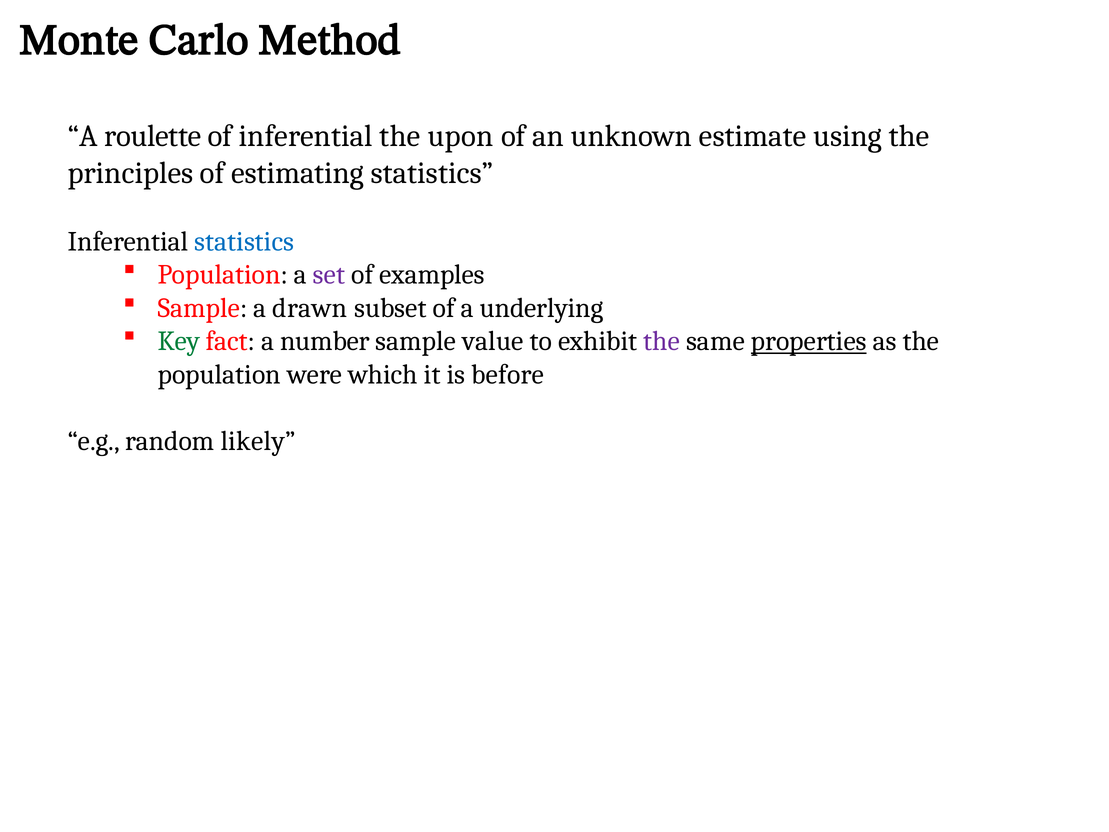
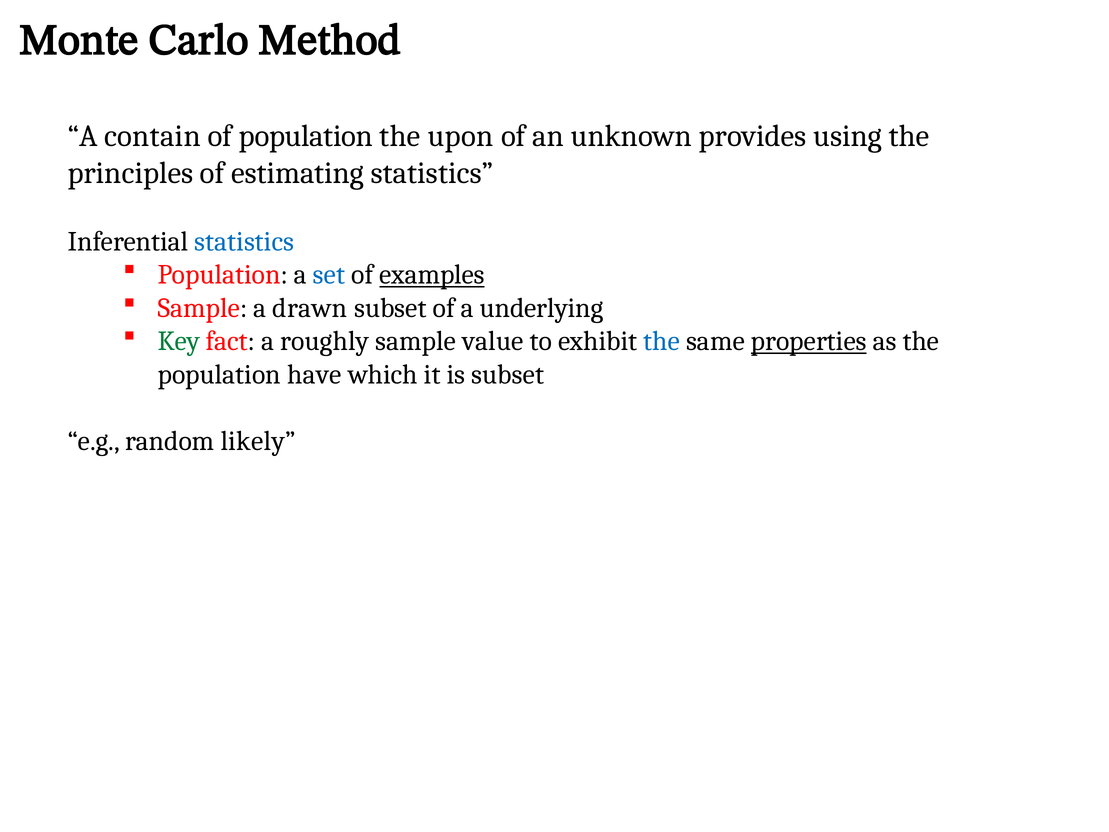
roulette: roulette -> contain (152, 136)
of inferential: inferential -> population (306, 136)
estimate: estimate -> provides (753, 136)
set colour: purple -> blue (329, 275)
examples underline: none -> present (432, 275)
number: number -> roughly (325, 341)
the colour: purple -> blue (662, 341)
were: were -> have (314, 375)
is before: before -> subset (508, 375)
